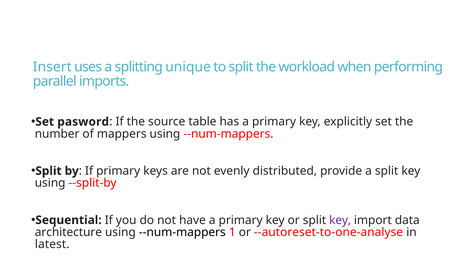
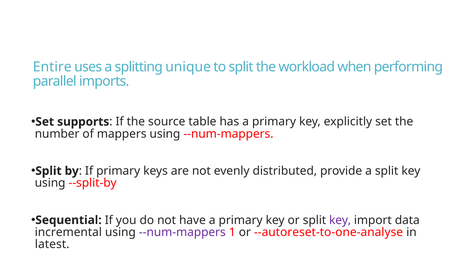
Insert: Insert -> Entire (52, 67)
pasword: pasword -> supports (83, 122)
architecture: architecture -> incremental (68, 232)
--num-mappers colour: black -> purple (182, 232)
